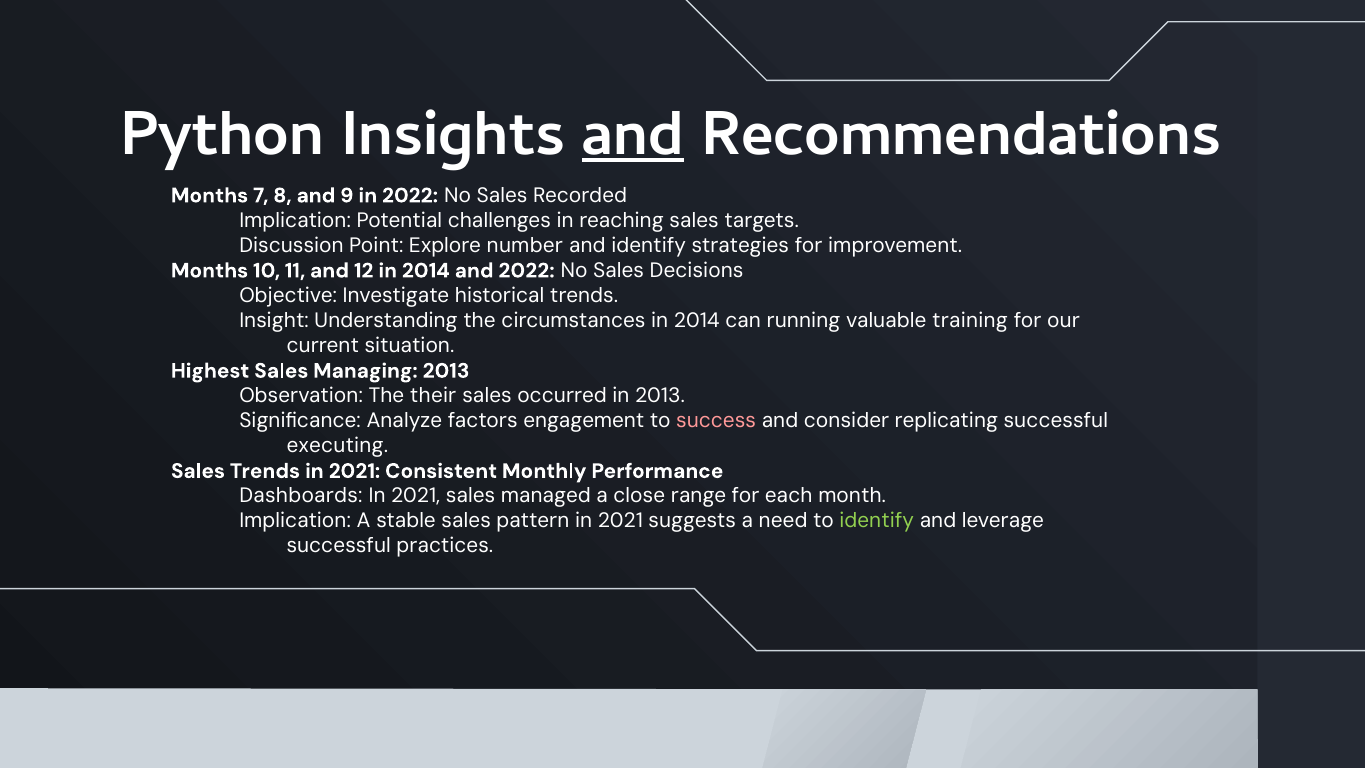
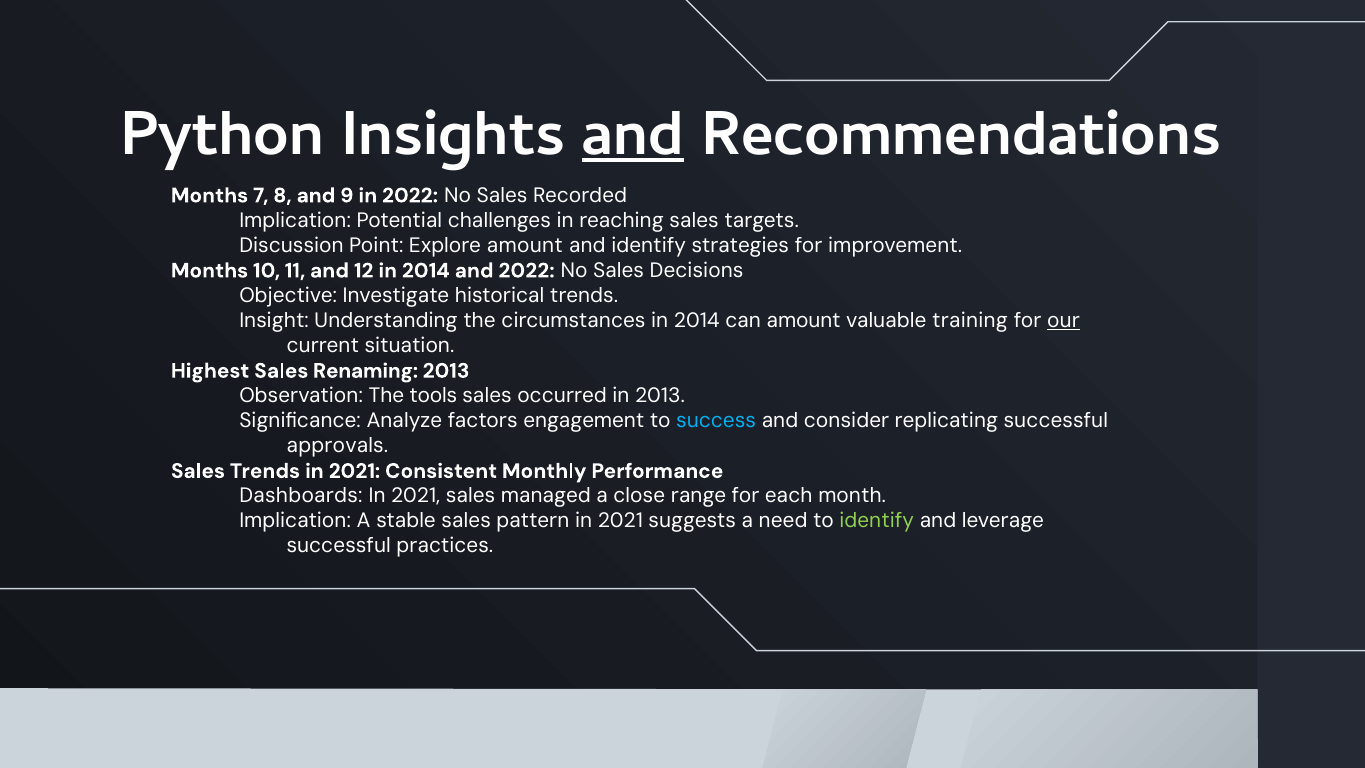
Explore number: number -> amount (525, 245)
can running: running -> amount (804, 321)
our underline: none -> present (1064, 321)
Managing: Managing -> Renaming (366, 371)
their: their -> tools (433, 396)
success colour: pink -> light blue (716, 421)
executing: executing -> approvals (337, 446)
